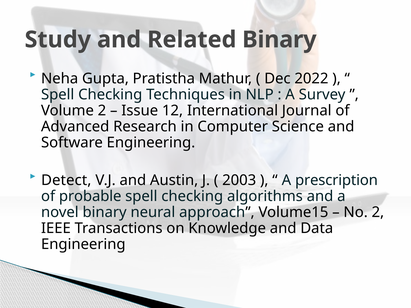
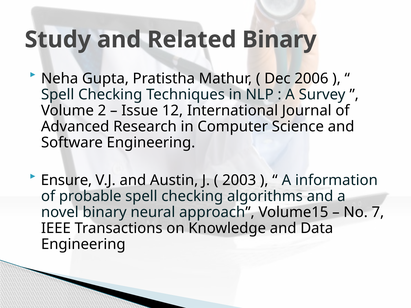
2022: 2022 -> 2006 (311, 79)
Detect: Detect -> Ensure (66, 181)
prescription: prescription -> information (336, 181)
No 2: 2 -> 7 (378, 213)
